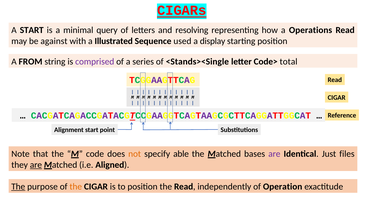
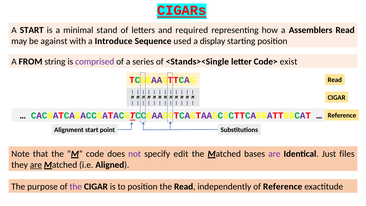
query: query -> stand (107, 30)
resolving: resolving -> required (192, 30)
Operations: Operations -> Assemblers (311, 30)
Illustrated: Illustrated -> Introduce (114, 41)
total: total -> exist (289, 61)
not colour: orange -> purple (135, 154)
able: able -> edit (181, 154)
The underline: present -> none (18, 186)
the colour: orange -> purple (76, 186)
of Operation: Operation -> Reference (283, 186)
